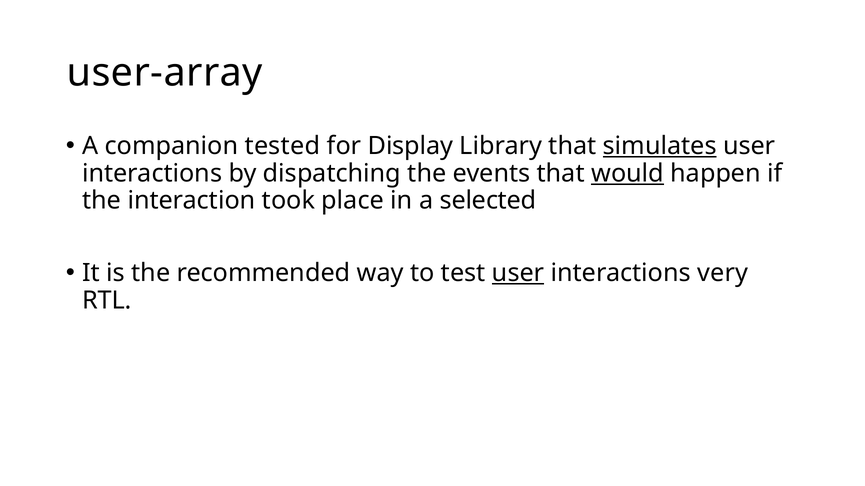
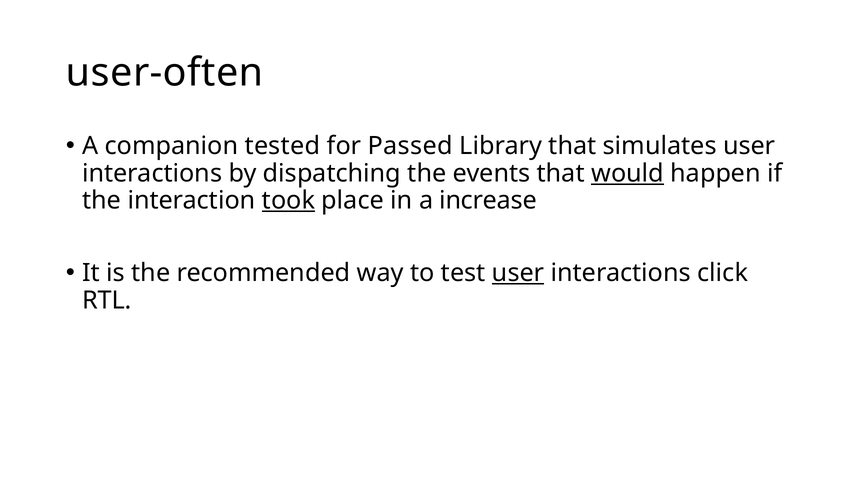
user-array: user-array -> user-often (165, 73)
Display: Display -> Passed (410, 146)
simulates underline: present -> none (660, 146)
took underline: none -> present (288, 201)
selected: selected -> increase (488, 201)
very: very -> click (723, 273)
